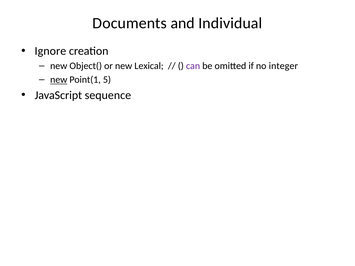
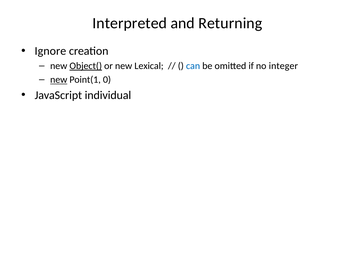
Documents: Documents -> Interpreted (130, 23)
Individual: Individual -> Returning (230, 23)
Object( underline: none -> present (86, 66)
can colour: purple -> blue (193, 66)
5: 5 -> 0 (107, 80)
sequence: sequence -> individual (108, 95)
